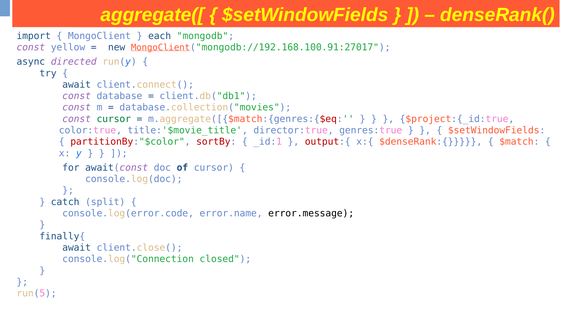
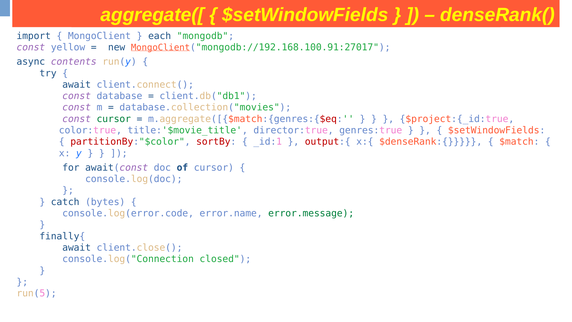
directed: directed -> contents (74, 62)
split: split -> bytes (105, 202)
error.message colour: black -> green (311, 213)
